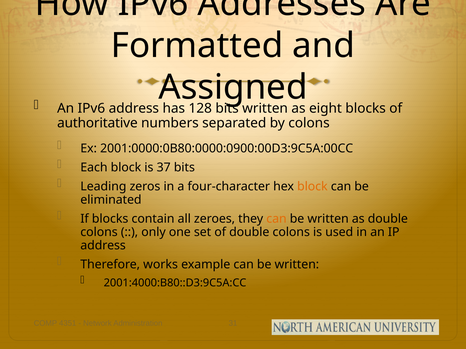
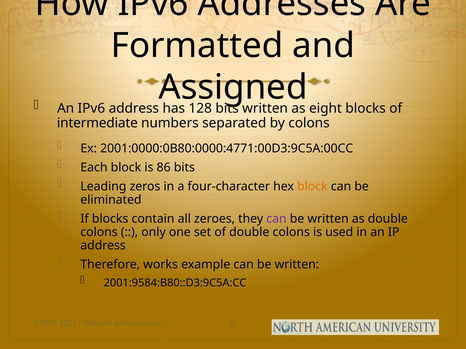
authoritative: authoritative -> intermediate (97, 123)
2001:0000:0B80:0000:0900:00D3:9C5A:00CC: 2001:0000:0B80:0000:0900:00D3:9C5A:00CC -> 2001:0000:0B80:0000:4771:00D3:9C5A:00CC (227, 149)
37: 37 -> 86 (164, 168)
can colour: orange -> purple (276, 219)
2001:4000:B80::D3:9C5A:CC: 2001:4000:B80::D3:9C5A:CC -> 2001:9584:B80::D3:9C5A:CC (175, 283)
